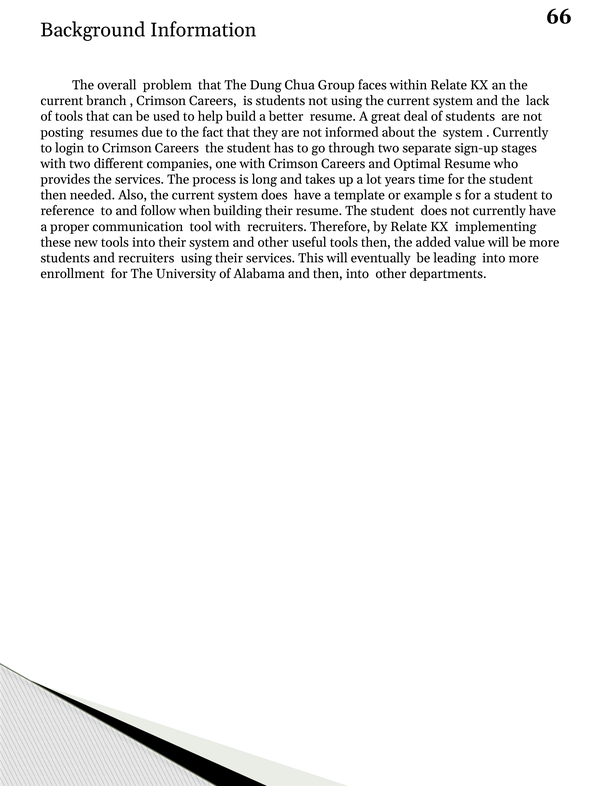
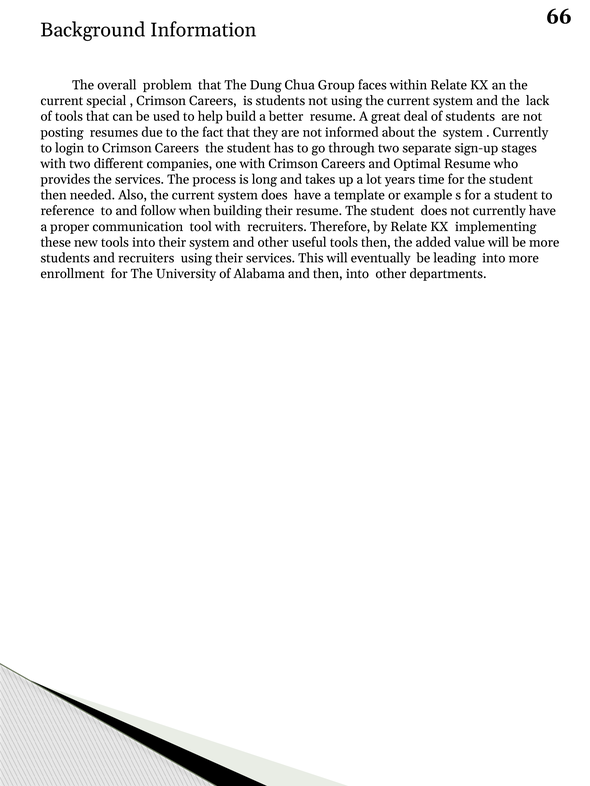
branch: branch -> special (106, 101)
